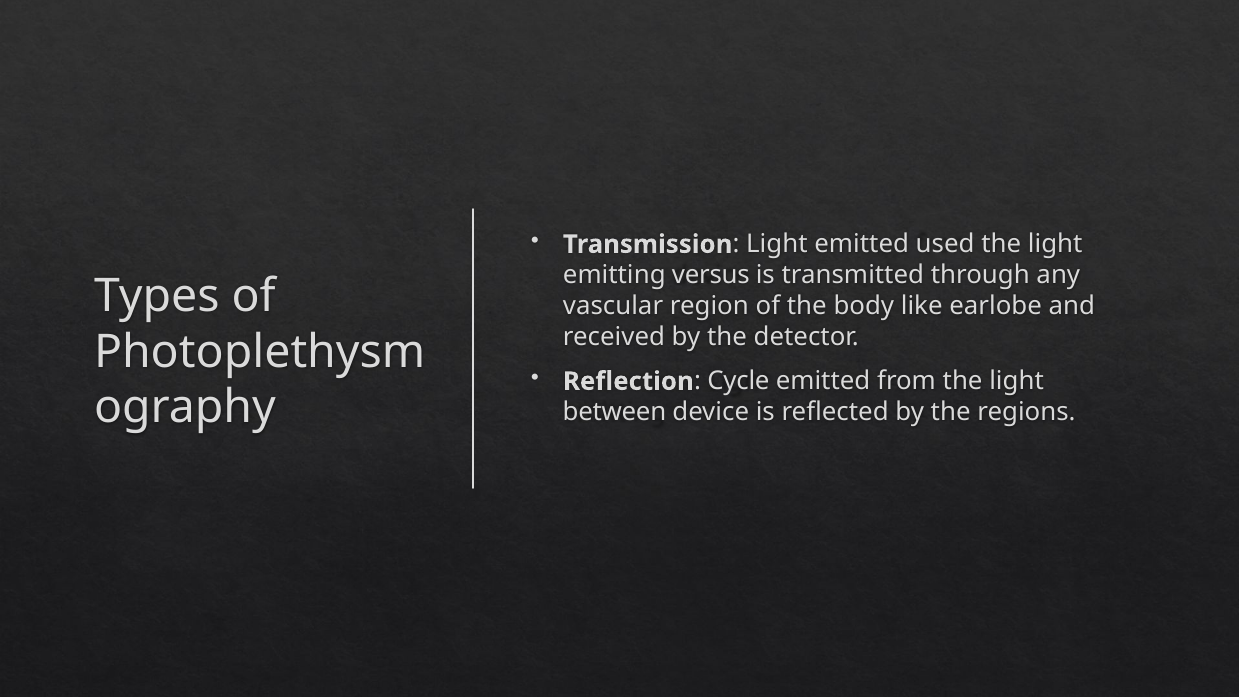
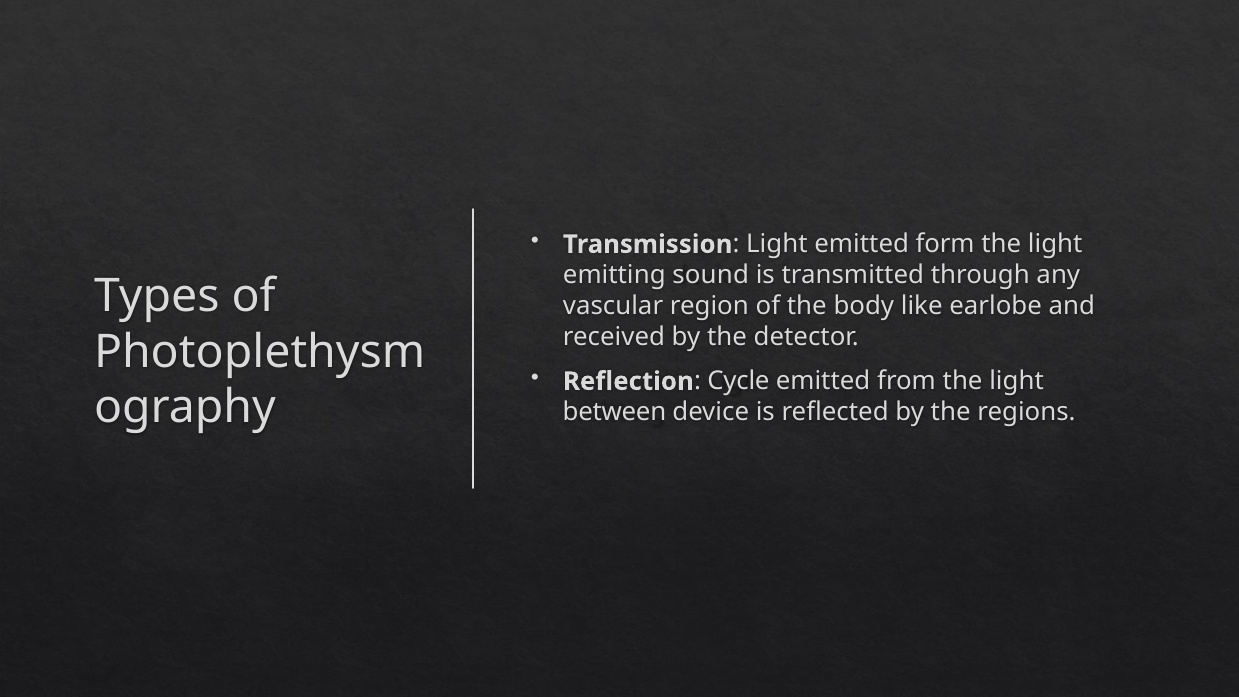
used: used -> form (945, 244)
versus: versus -> sound (711, 275)
